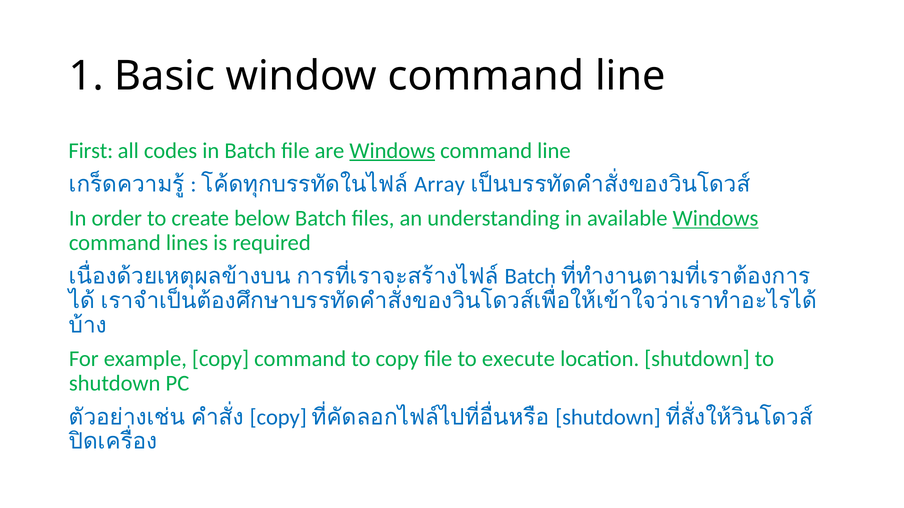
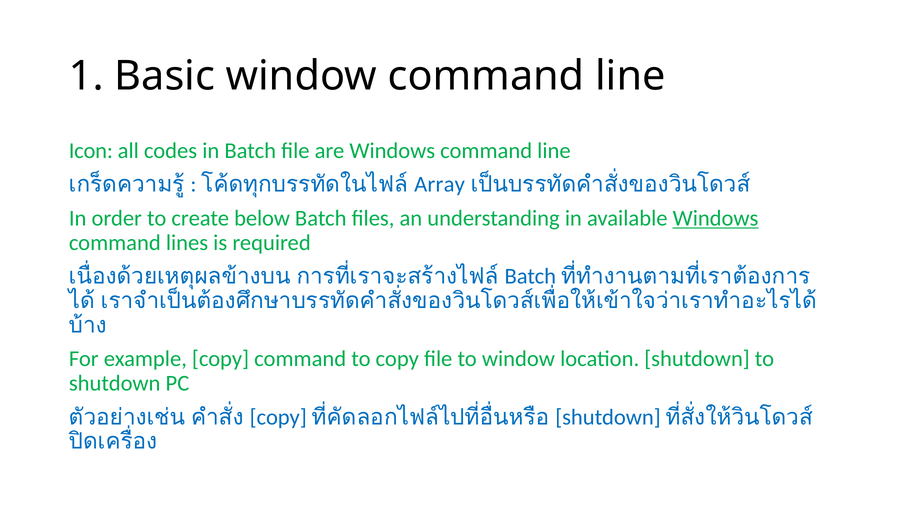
First: First -> Icon (91, 151)
Windows underline: present -> none (392, 151)
to execute: execute -> window (518, 359)
